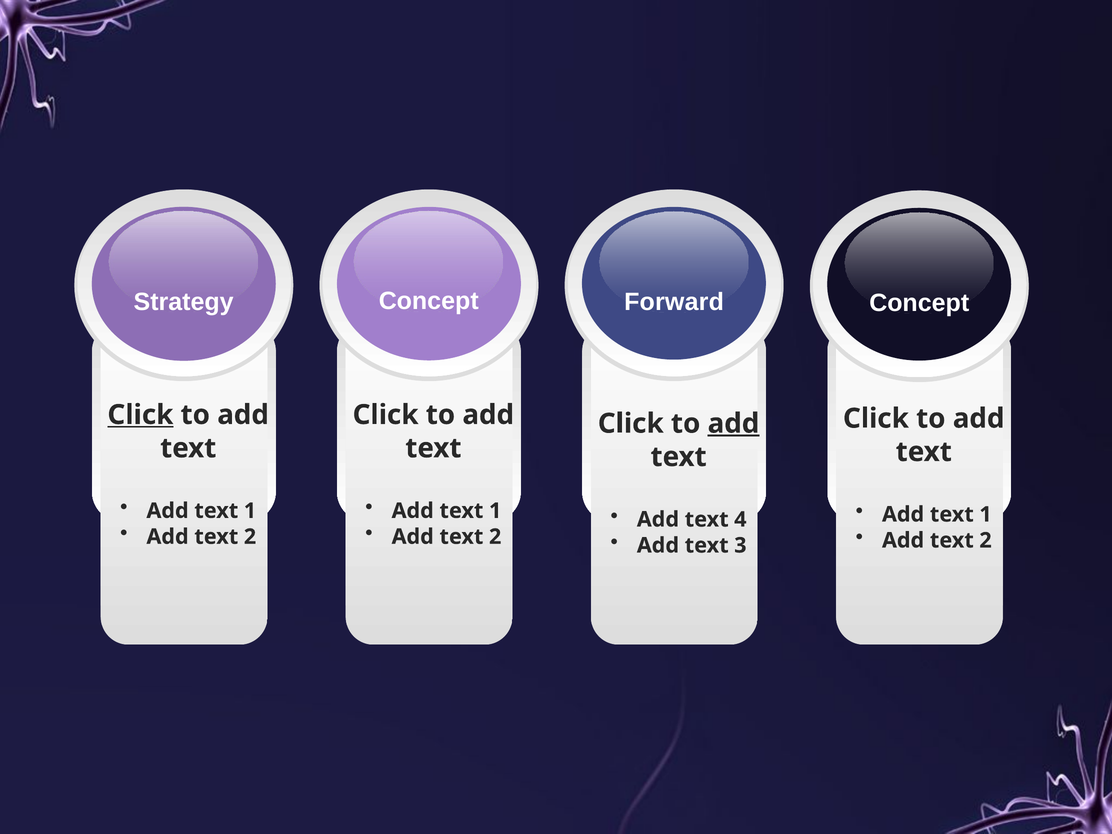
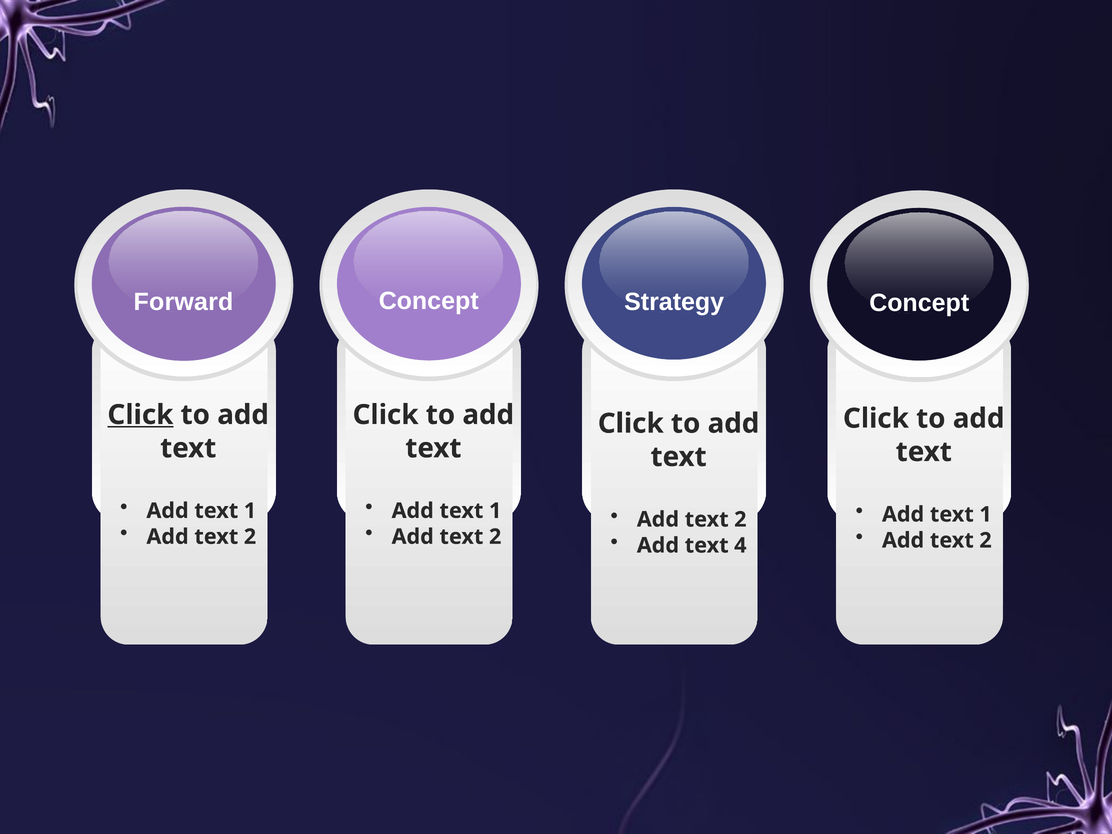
Forward: Forward -> Strategy (674, 302)
Strategy: Strategy -> Forward (183, 302)
add underline: present -> none (733, 424)
4: 4 -> 2 (740, 519)
3: 3 -> 4 (740, 545)
